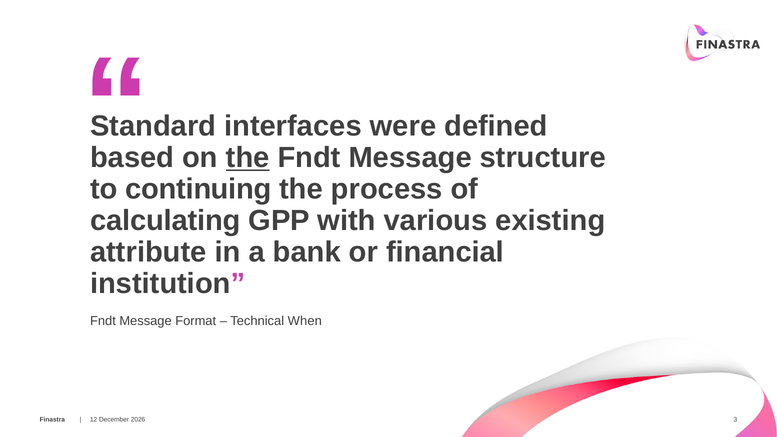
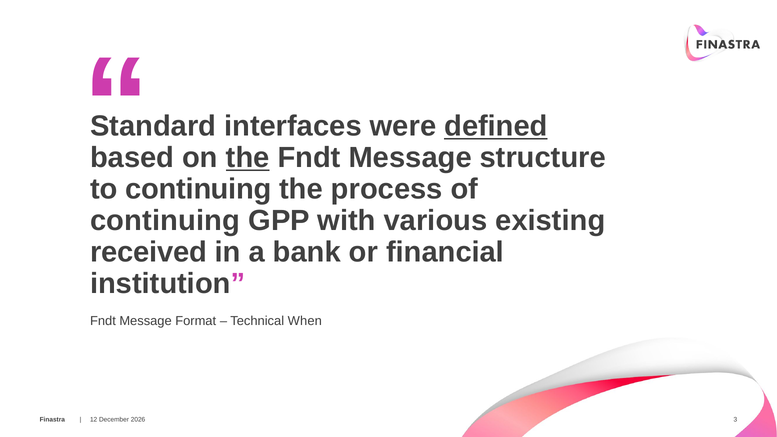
defined underline: none -> present (496, 126)
calculating: calculating -> continuing (165, 221)
attribute: attribute -> received (148, 252)
